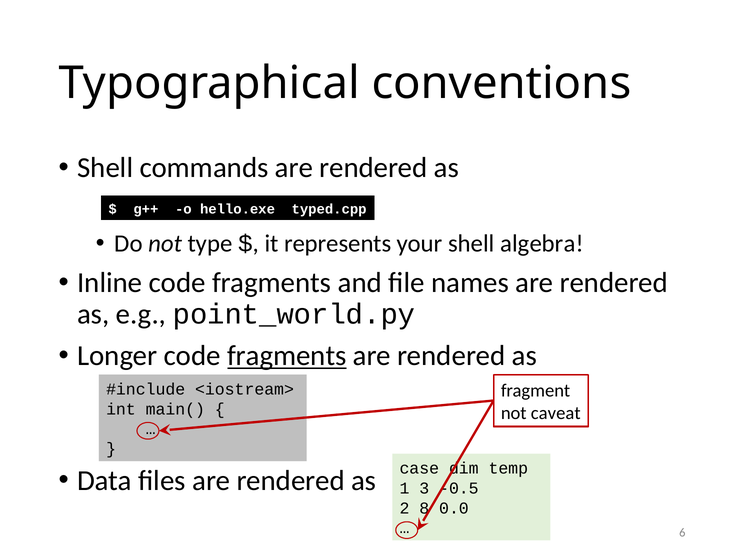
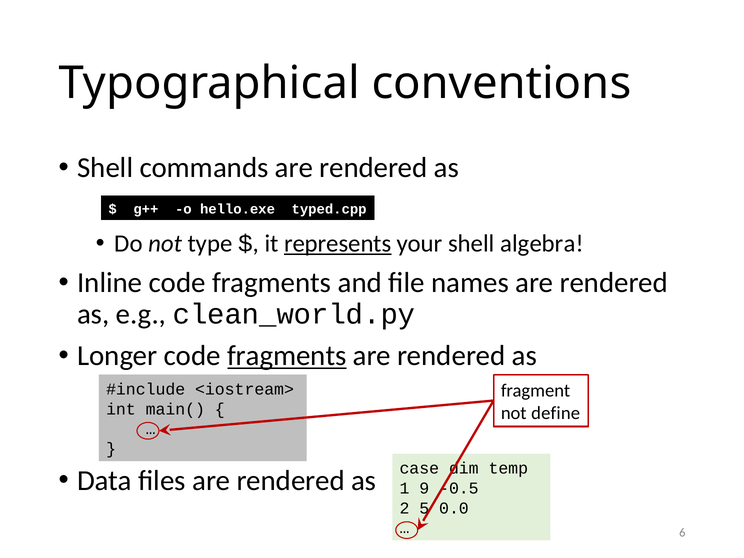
represents underline: none -> present (338, 244)
point_world.py: point_world.py -> clean_world.py (294, 314)
caveat: caveat -> define (556, 413)
3: 3 -> 9 (424, 488)
8: 8 -> 5 (424, 508)
